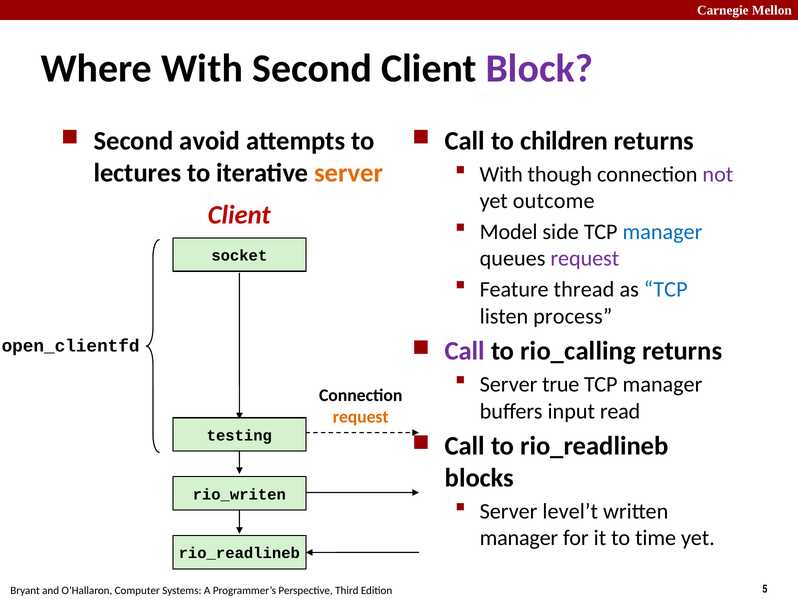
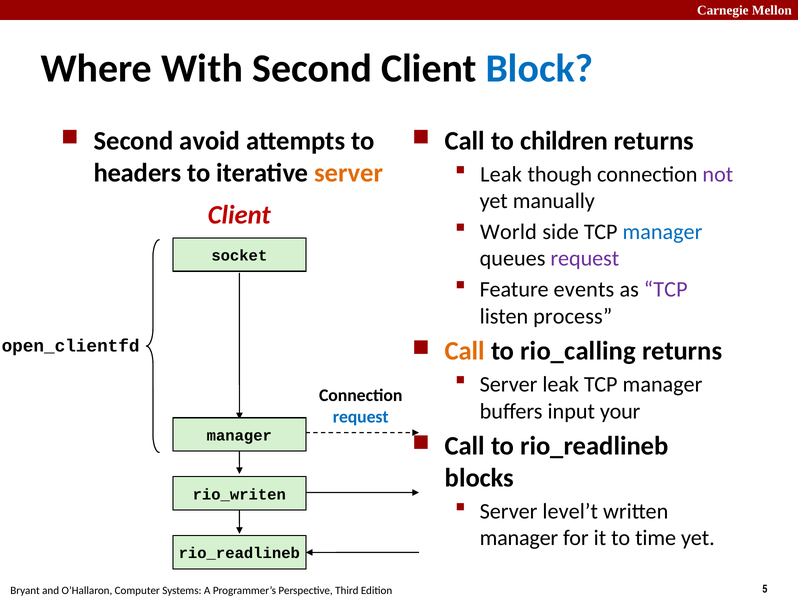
Block colour: purple -> blue (540, 68)
With: With -> Leak (501, 174)
lectures: lectures -> headers (137, 173)
outcome: outcome -> manually (554, 201)
Model: Model -> World (508, 232)
thread: thread -> events (584, 289)
TCP colour: blue -> purple (666, 289)
Call colour: purple -> orange (465, 351)
Server true: true -> leak (561, 384)
read: read -> your (620, 411)
request colour: orange -> blue (361, 416)
testing: testing -> manager (239, 435)
